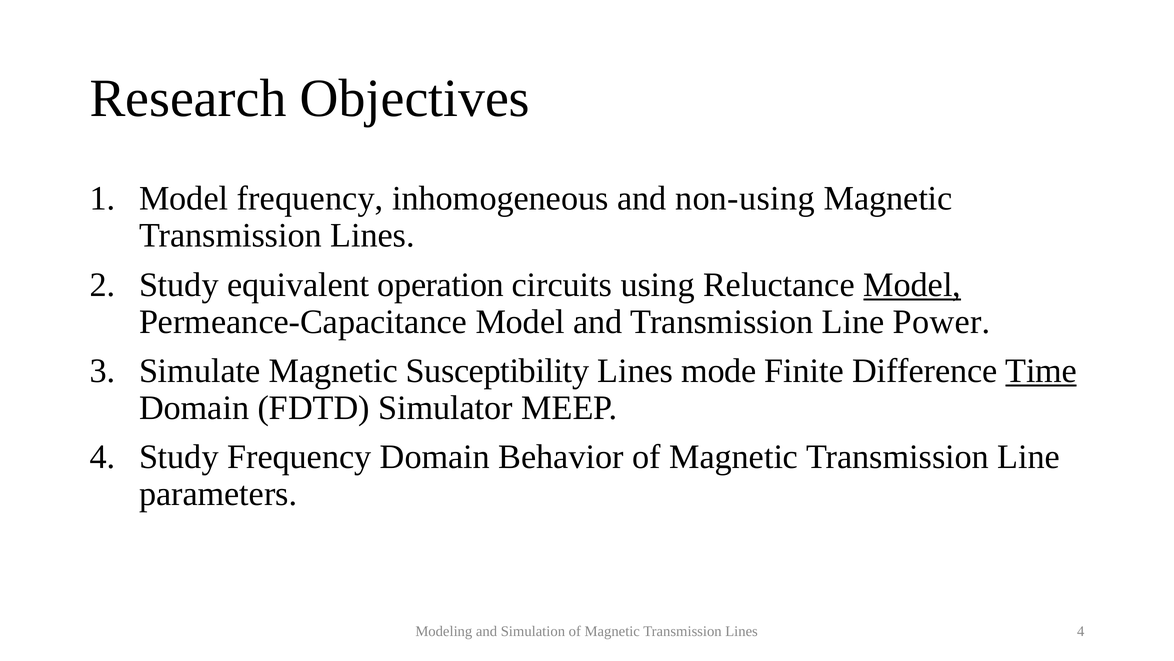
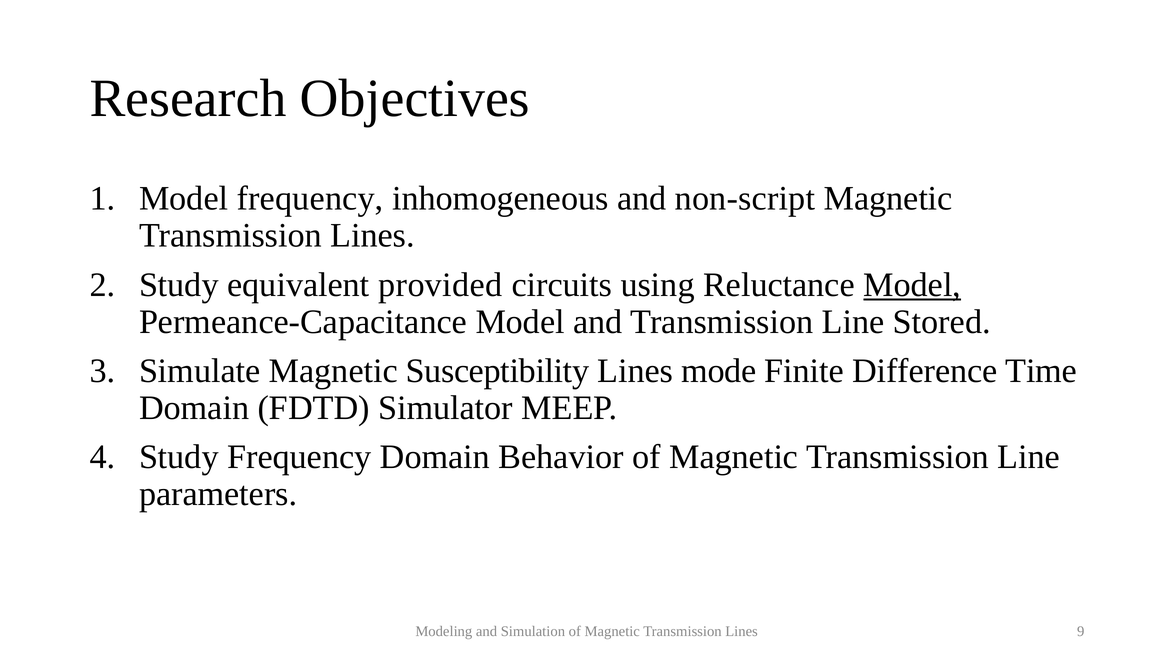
non-using: non-using -> non-script (745, 198)
operation: operation -> provided (440, 284)
Power: Power -> Stored (942, 321)
Time underline: present -> none (1041, 371)
Lines 4: 4 -> 9 (1081, 631)
